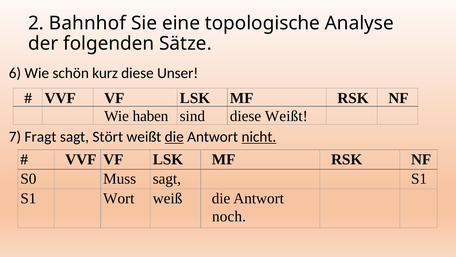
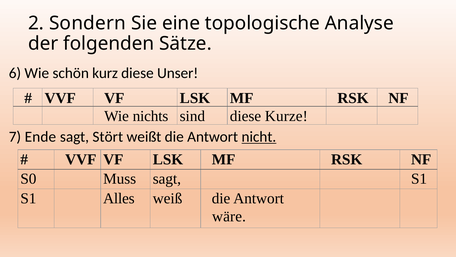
Bahnhof: Bahnhof -> Sondern (87, 23)
haben: haben -> nichts (150, 116)
diese Weißt: Weißt -> Kurze (286, 116)
Fragt: Fragt -> Ende (40, 137)
die underline: present -> none (174, 137)
Wort: Wort -> Alles (119, 198)
noch: noch -> wäre (229, 216)
